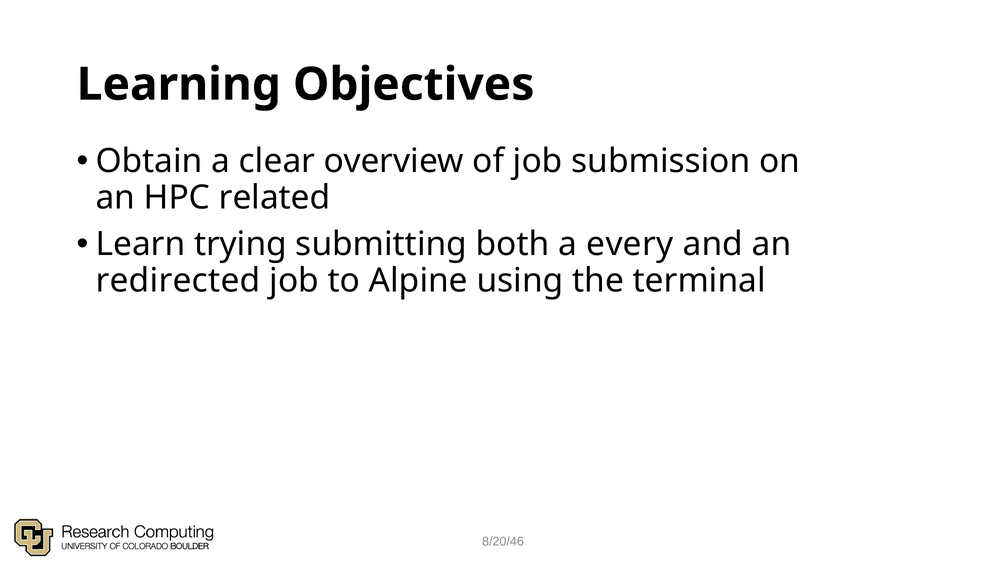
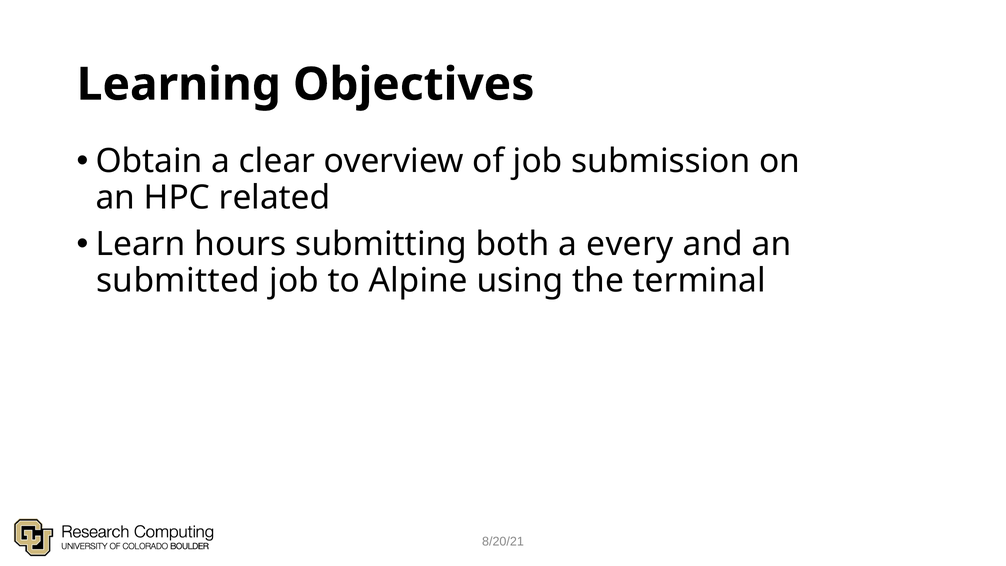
trying: trying -> hours (240, 244)
redirected: redirected -> submitted (178, 280)
8/20/46: 8/20/46 -> 8/20/21 (503, 542)
